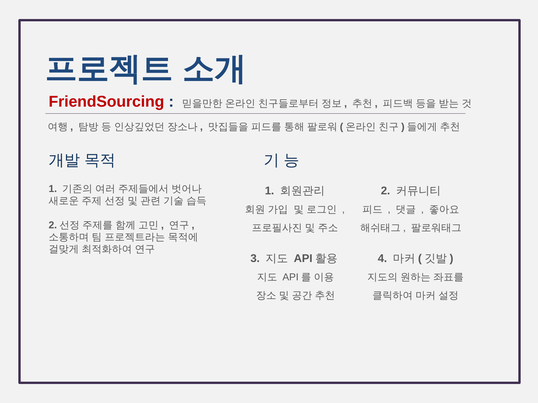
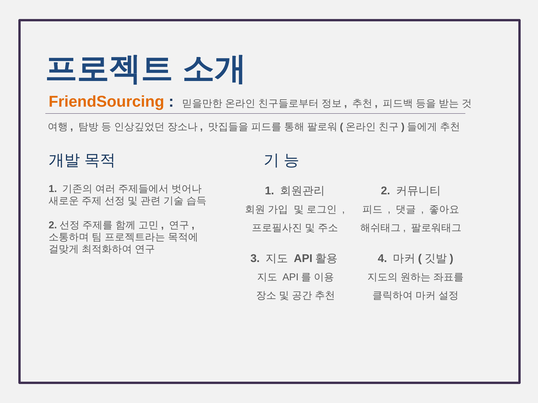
FriendSourcing colour: red -> orange (106, 102)
